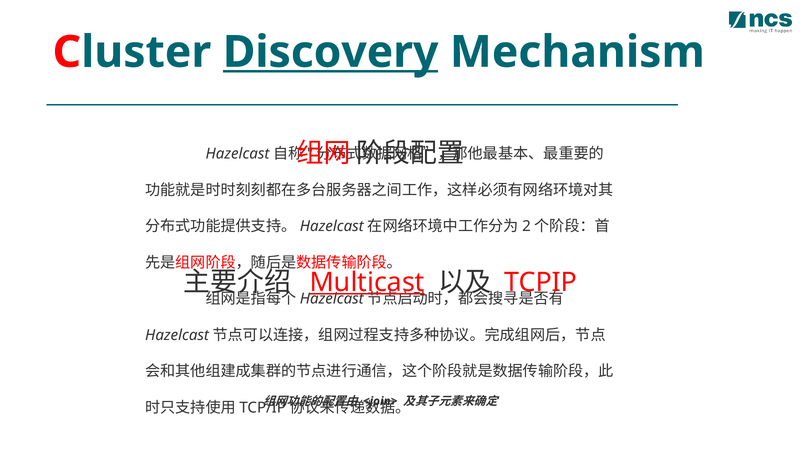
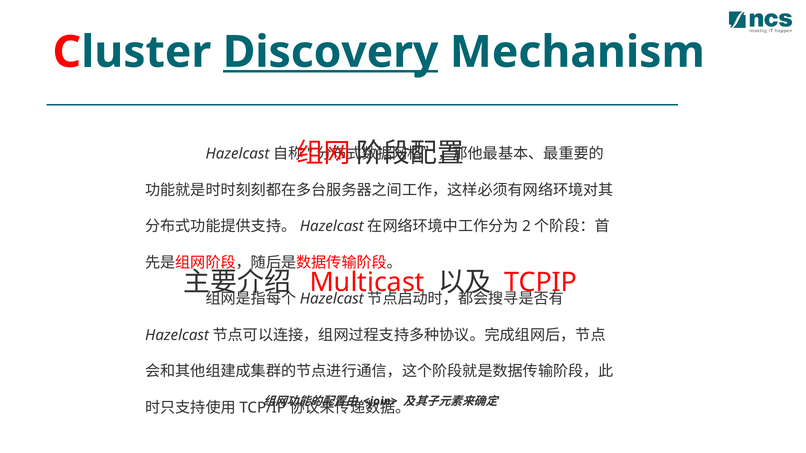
Multicast underline: present -> none (367, 283)
